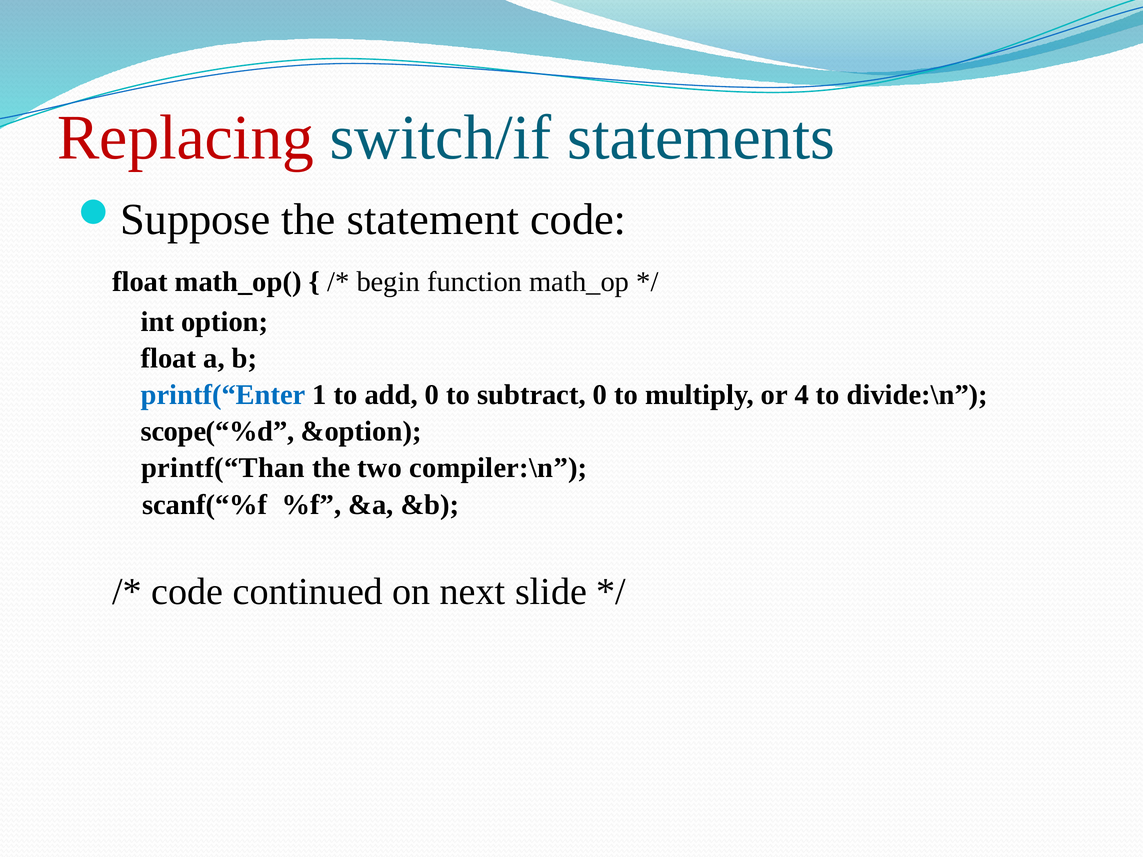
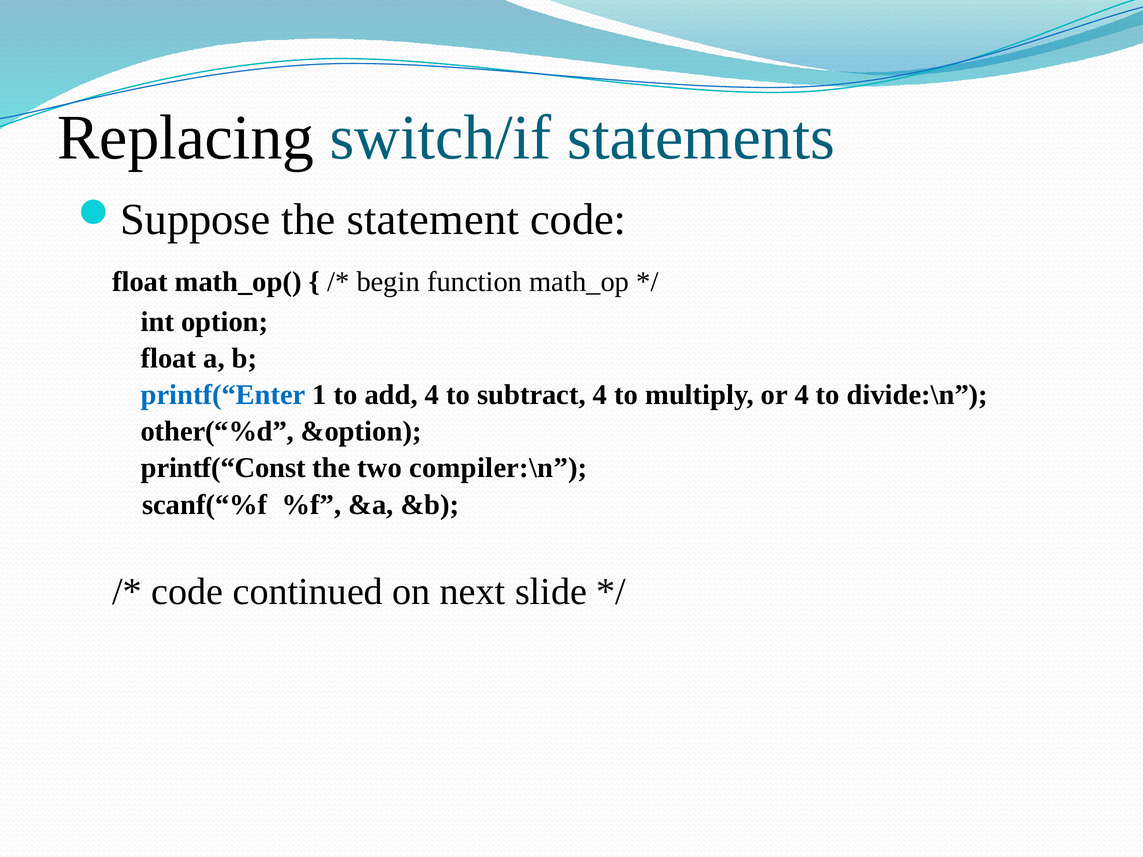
Replacing colour: red -> black (186, 138)
add 0: 0 -> 4 (432, 395)
subtract 0: 0 -> 4 (600, 395)
scope(“%d: scope(“%d -> other(“%d (217, 432)
printf(“Than: printf(“Than -> printf(“Const (223, 468)
